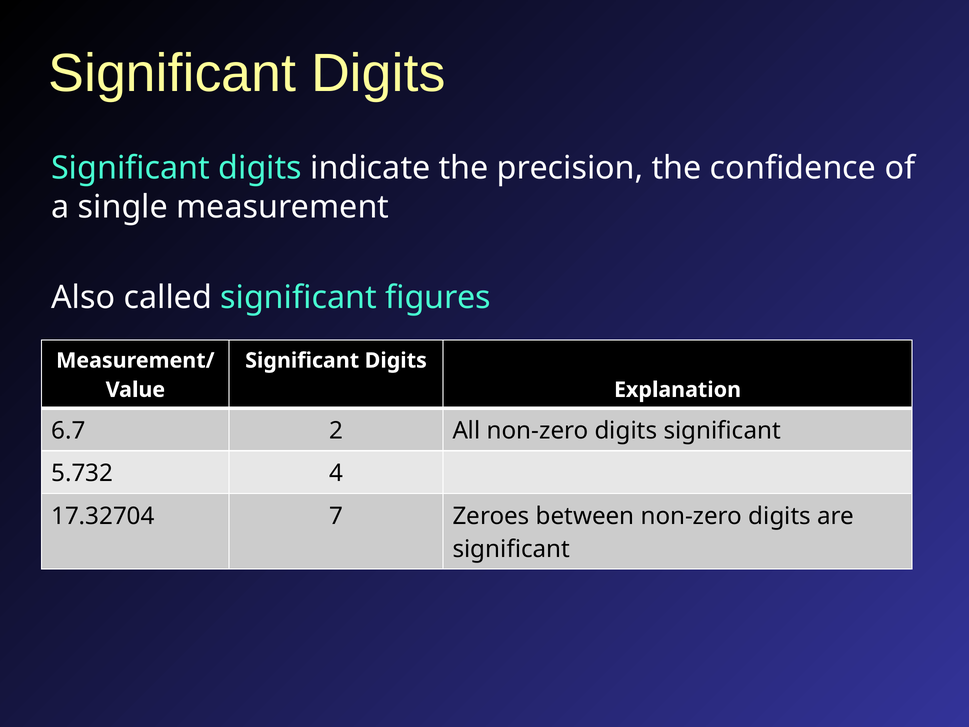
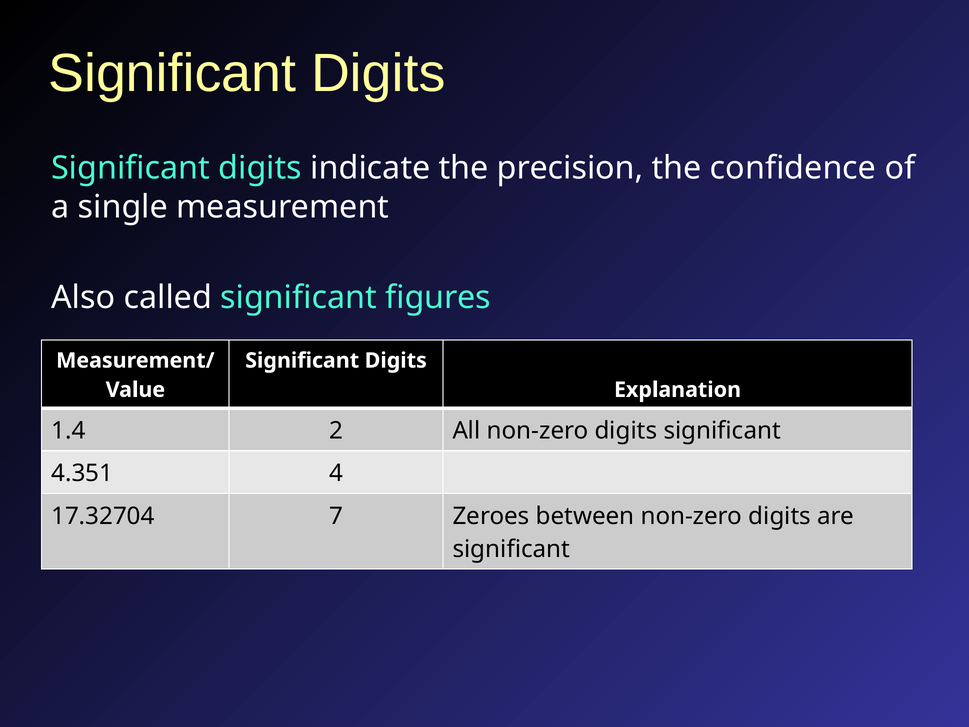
6.7: 6.7 -> 1.4 (68, 431)
5.732: 5.732 -> 4.351 (82, 473)
